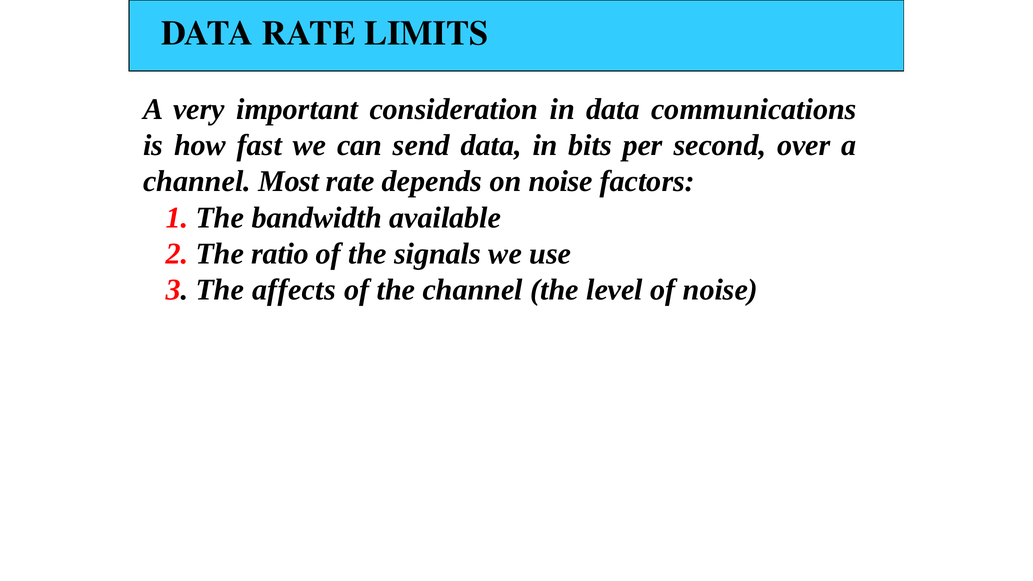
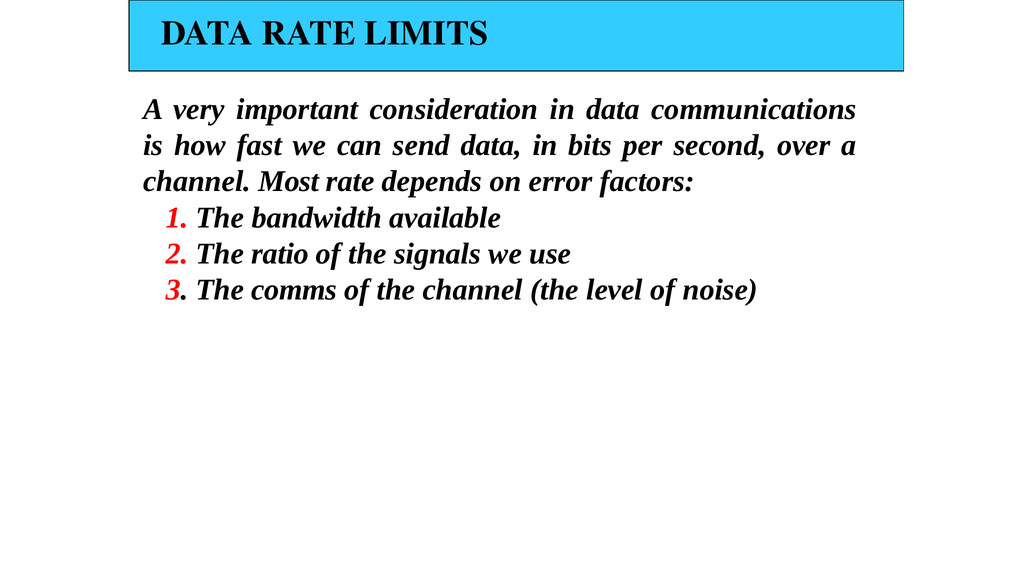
on noise: noise -> error (561, 181)
affects: affects -> comms (294, 290)
